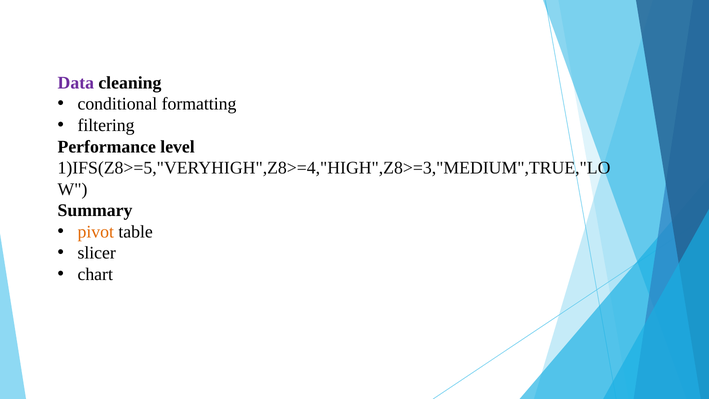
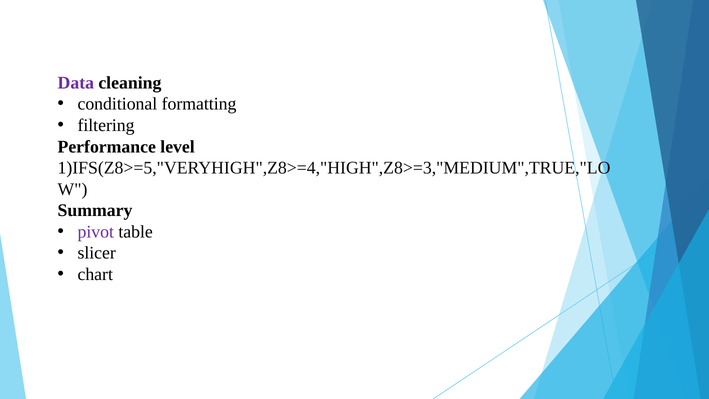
pivot colour: orange -> purple (96, 232)
